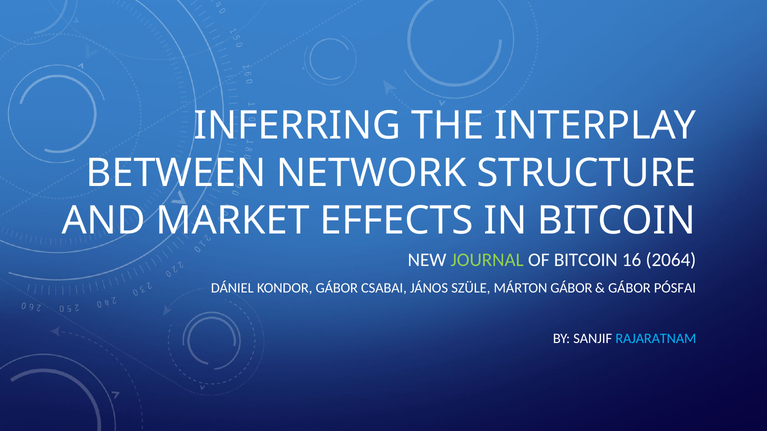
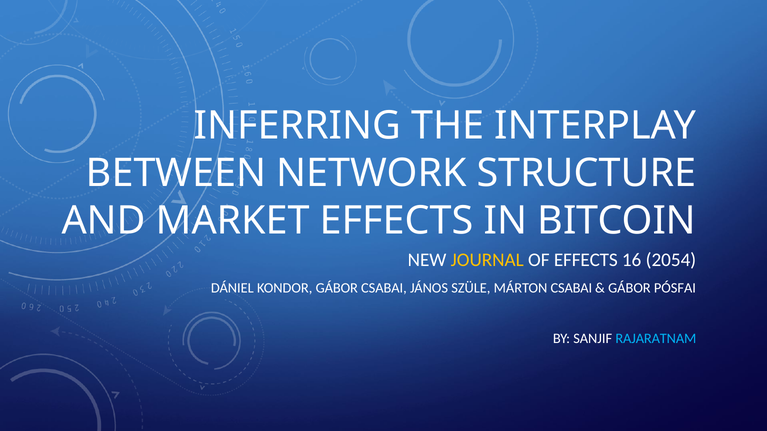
JOURNAL colour: light green -> yellow (487, 260)
OF BITCOIN: BITCOIN -> EFFECTS (586, 260)
2064: 2064 -> 2054 (671, 260)
MÁRTON GÁBOR: GÁBOR -> CSABAI (571, 288)
